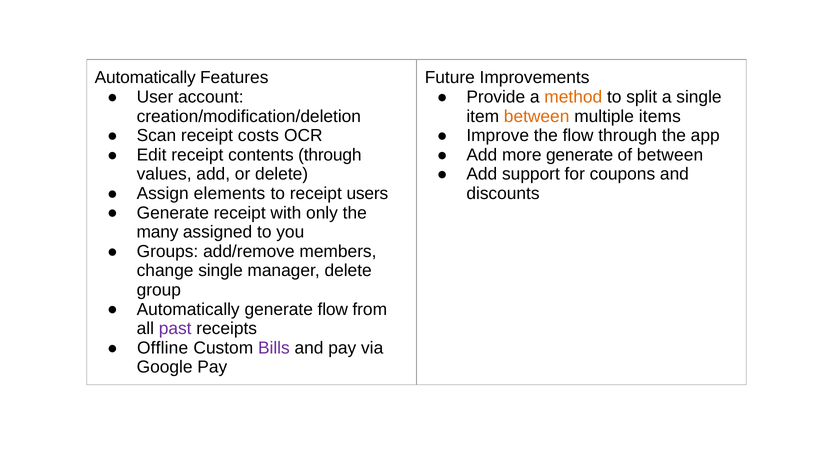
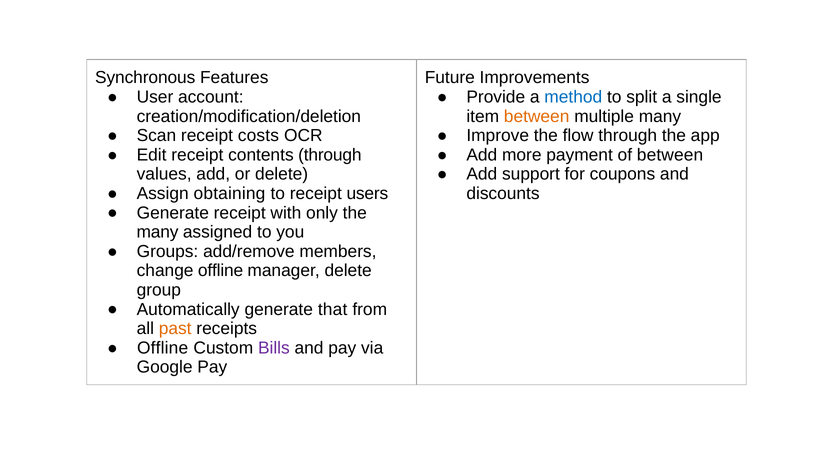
Automatically: Automatically -> Synchronous (145, 78)
method colour: orange -> blue (573, 97)
multiple items: items -> many (660, 116)
more generate: generate -> payment (580, 155)
elements: elements -> obtaining (230, 193)
change single: single -> offline (221, 270)
generate flow: flow -> that (333, 309)
past colour: purple -> orange (175, 328)
